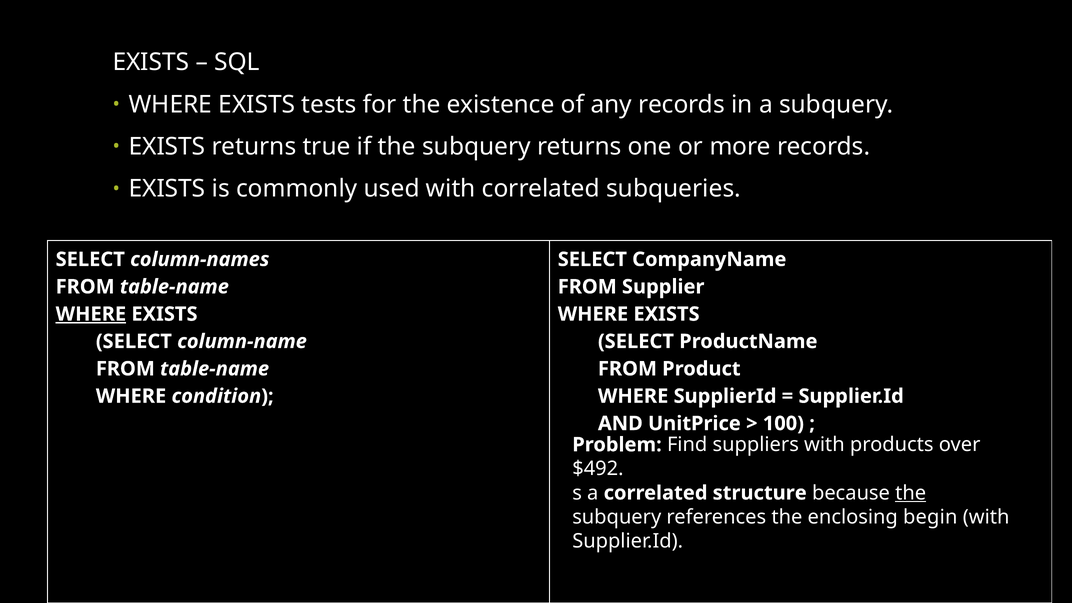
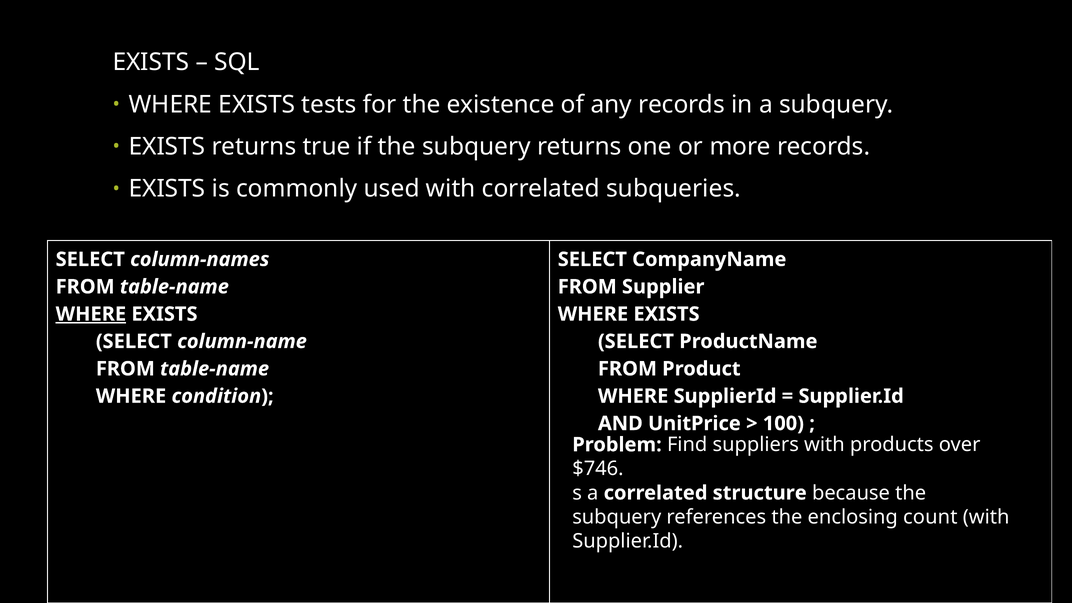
$492: $492 -> $746 (598, 469)
the underline: present -> none (911, 493)
begin: begin -> count (930, 517)
